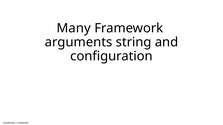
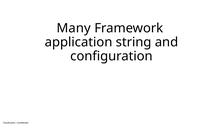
arguments: arguments -> application (79, 42)
